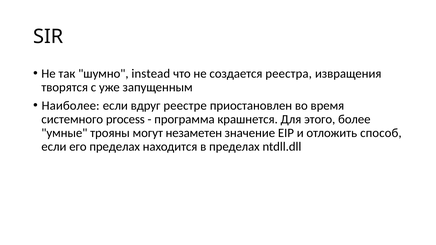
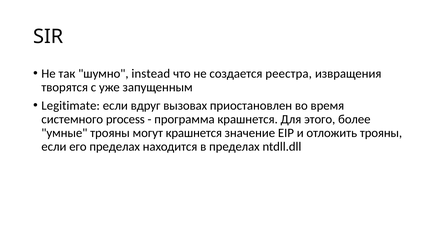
Наиболее: Наиболее -> Legitimate (71, 106)
реестре: реестре -> вызовах (185, 106)
могут незаметен: незаметен -> крашнется (194, 133)
отложить способ: способ -> трояны (381, 133)
